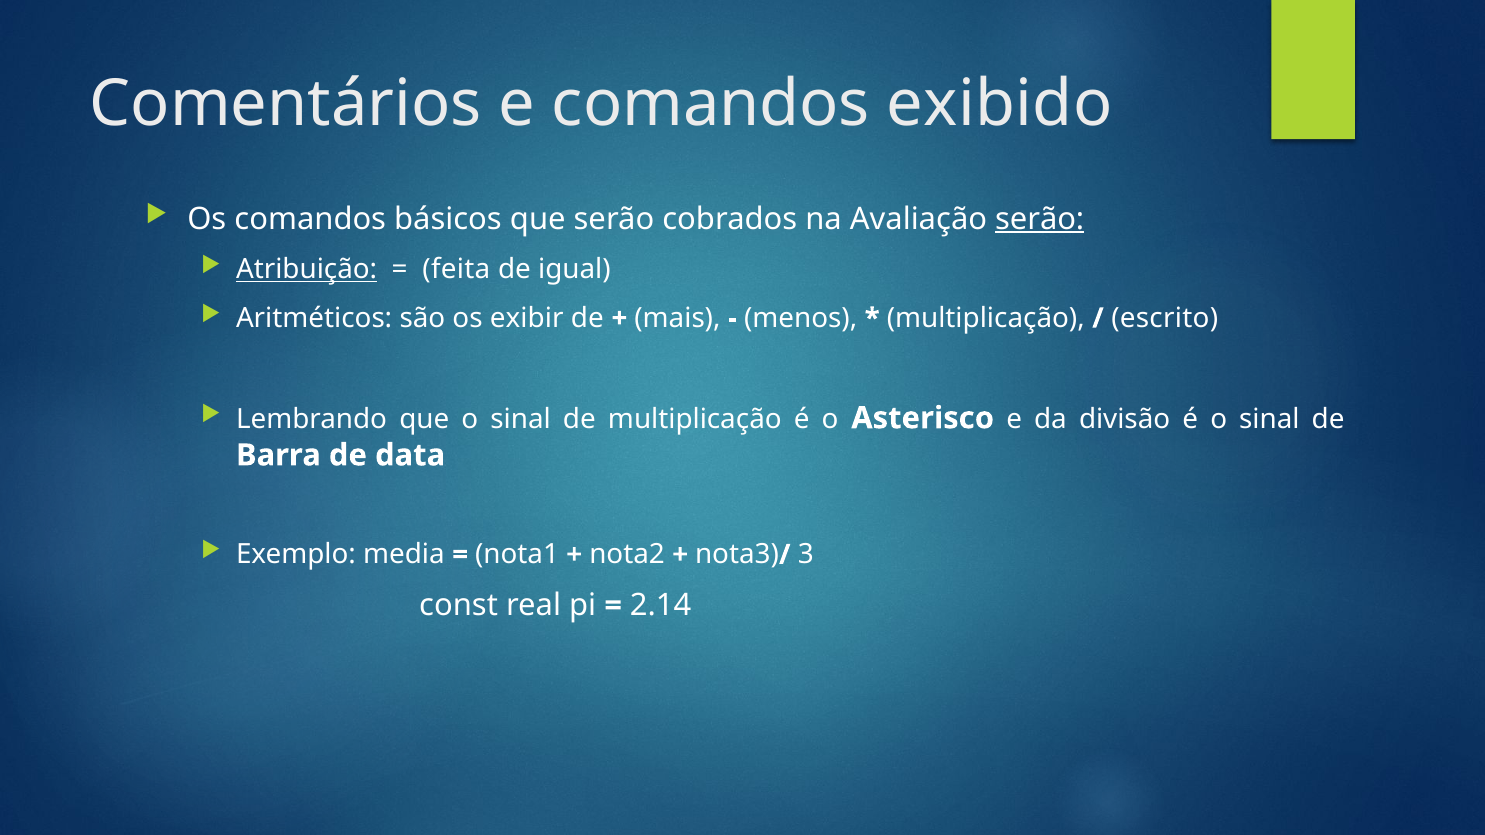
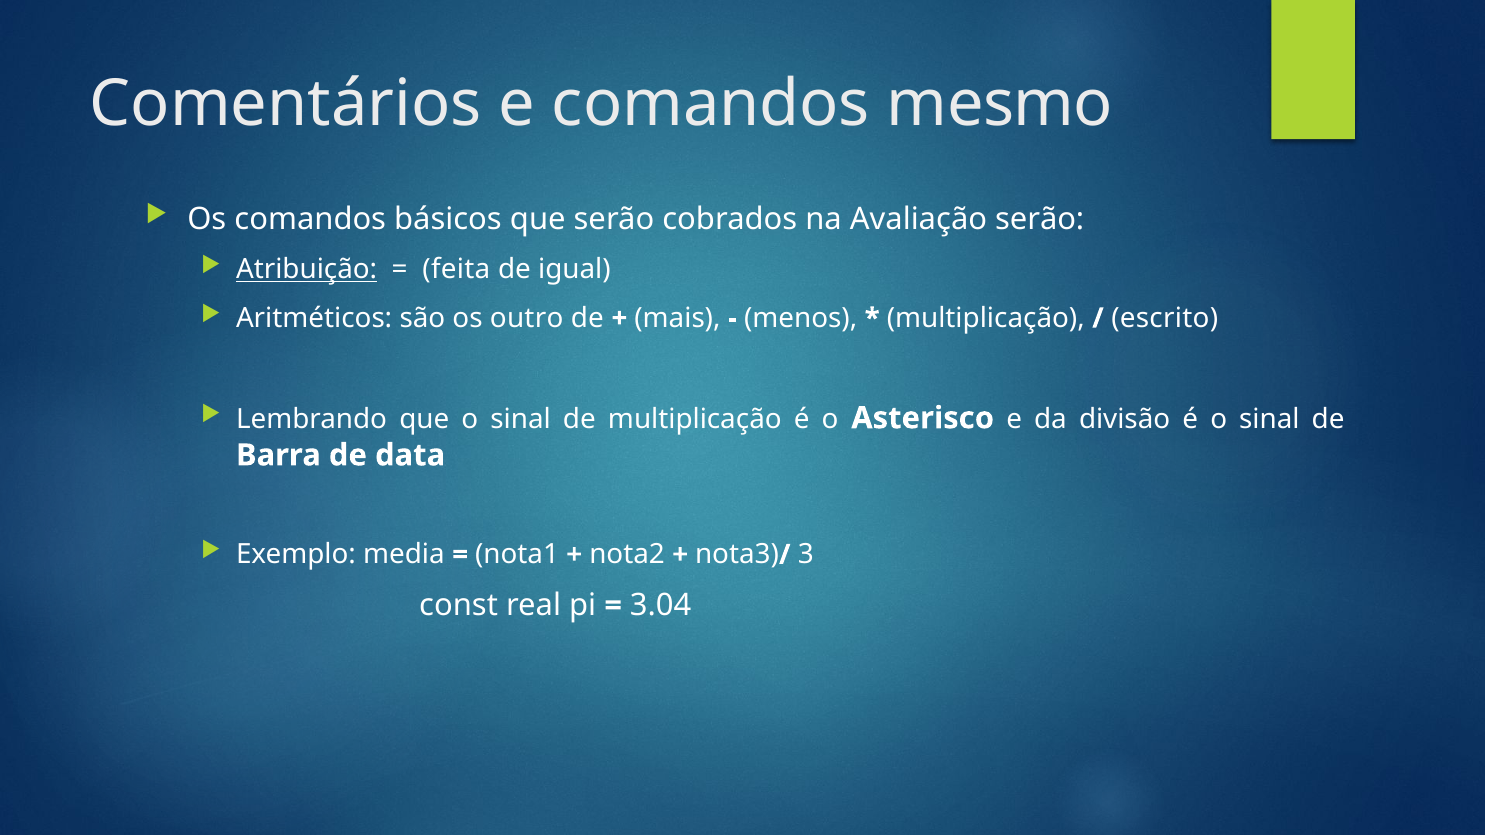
exibido: exibido -> mesmo (1000, 104)
serão underline: present -> none (1040, 219)
exibir: exibir -> outro (527, 318)
2.14: 2.14 -> 3.04 (661, 606)
